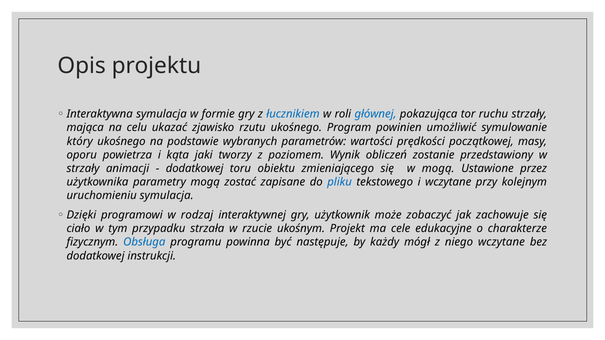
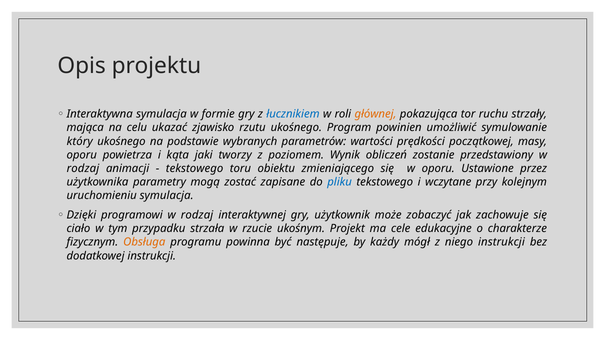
głównej colour: blue -> orange (375, 114)
strzały: strzały -> rodzaj (83, 169)
dodatkowej: dodatkowej -> tekstowego (195, 169)
w mogą: mogą -> oporu (438, 169)
Obsługa colour: blue -> orange (144, 242)
niego wczytane: wczytane -> instrukcji (501, 242)
